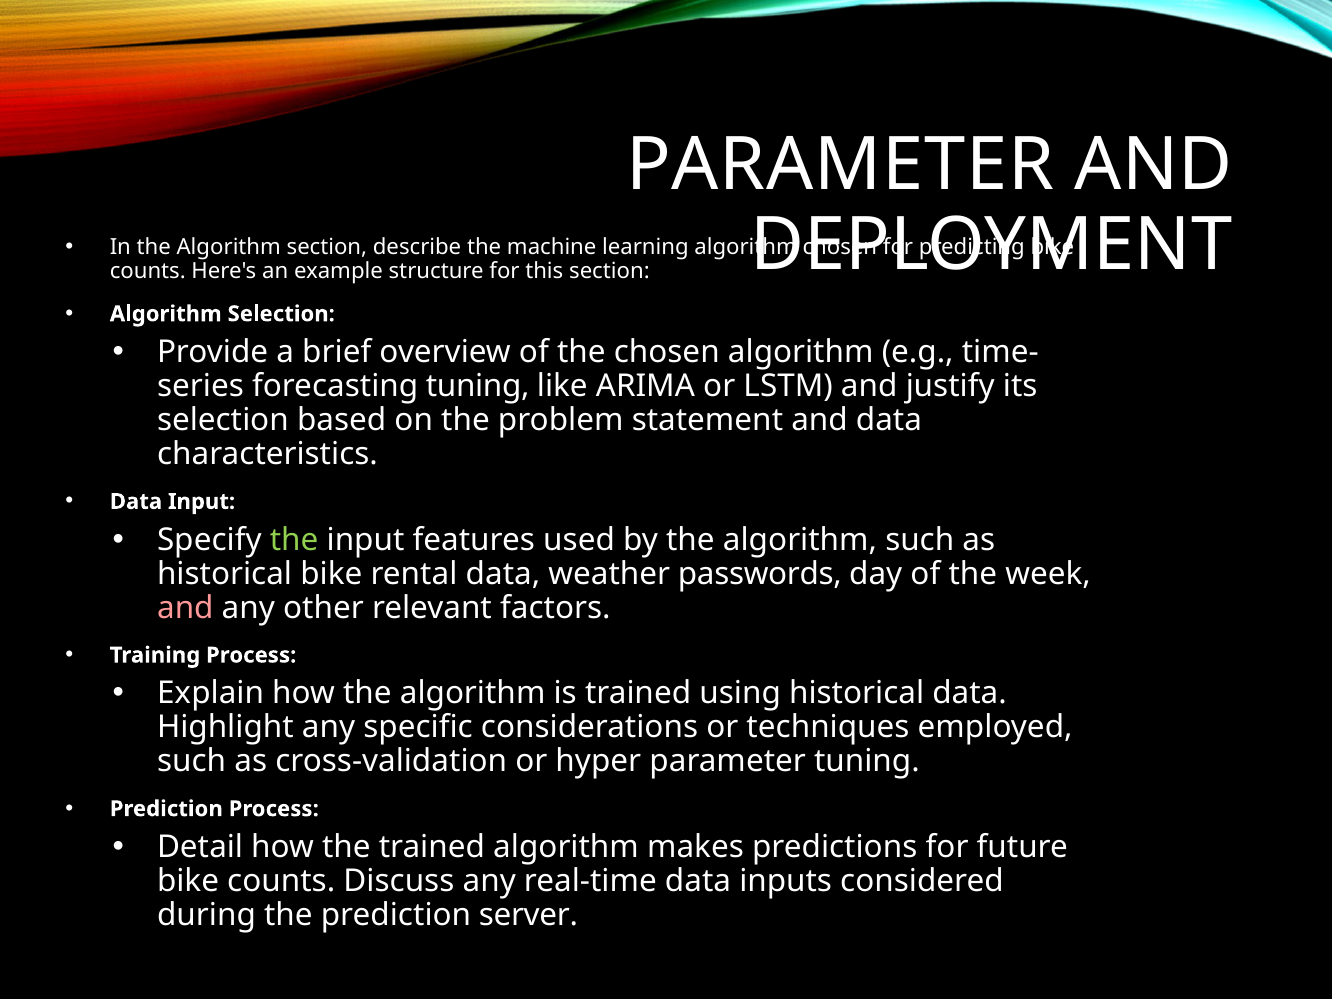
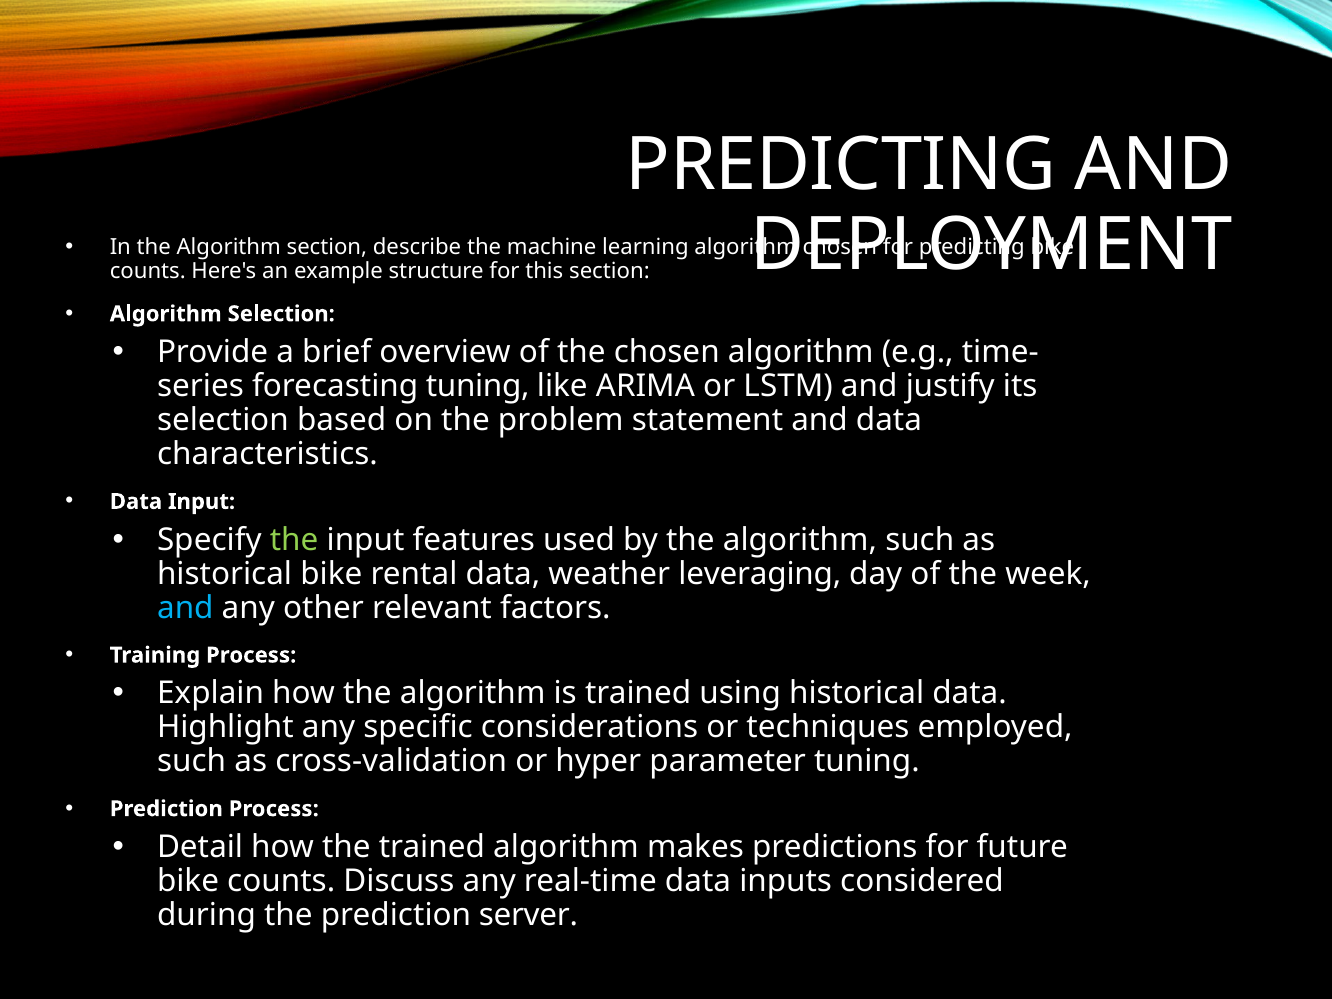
PARAMETER: PARAMETER -> PREDICTING (841, 165)
passwords: passwords -> leveraging (760, 574)
and colour: pink -> light blue (185, 608)
